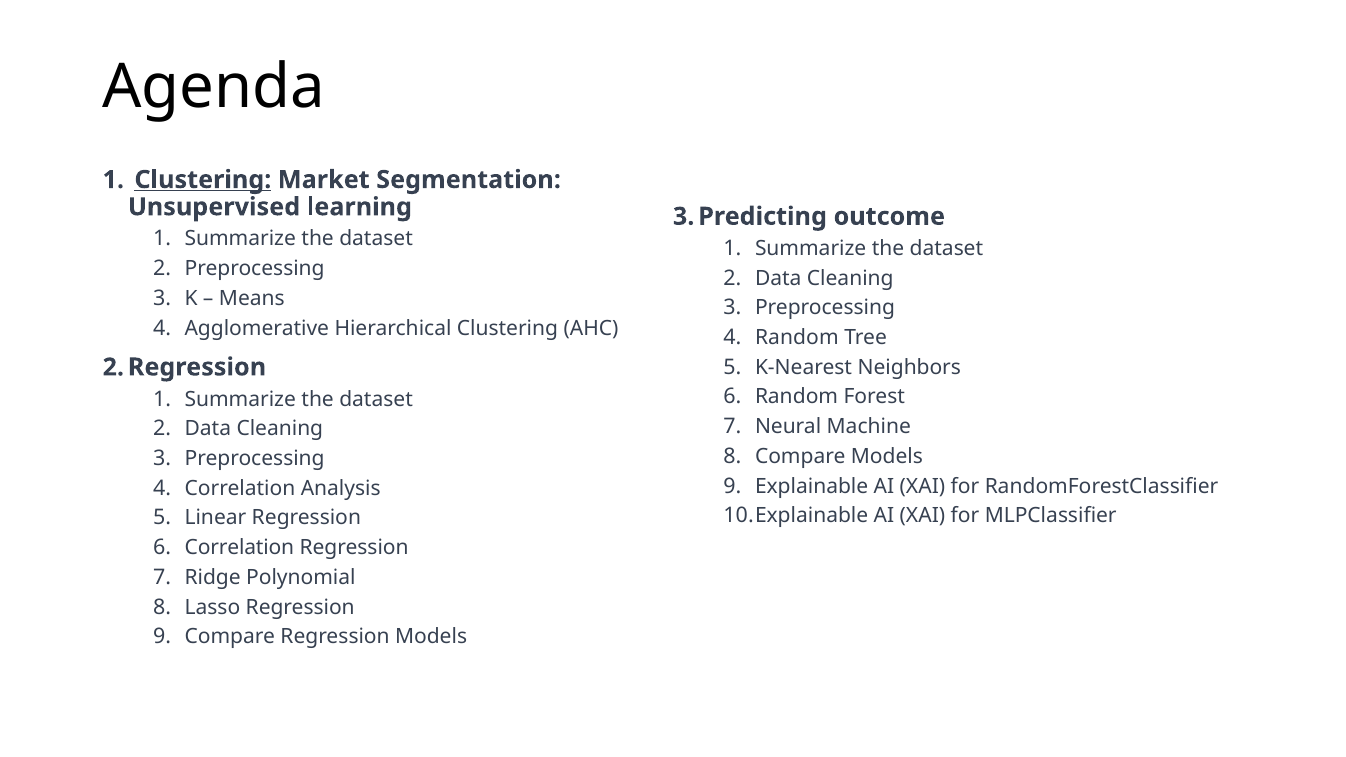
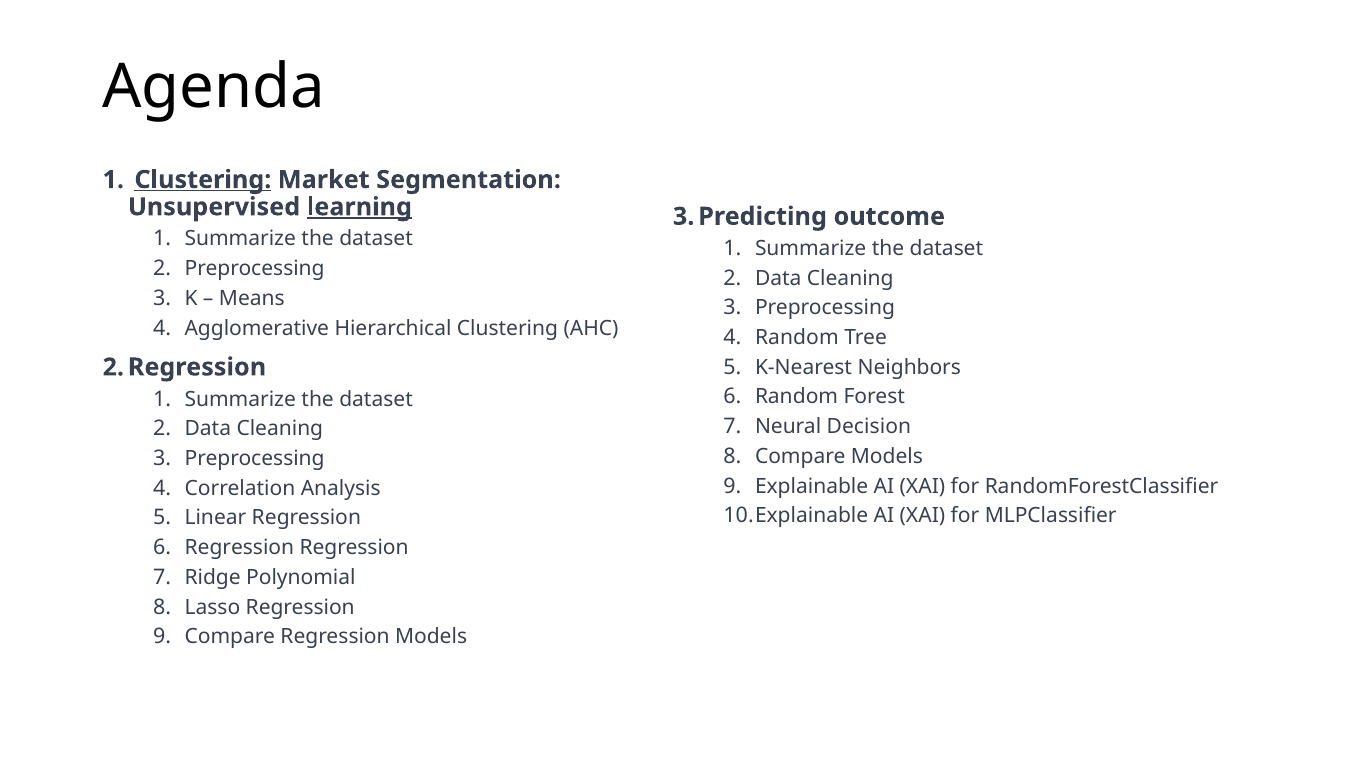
learning underline: none -> present (359, 207)
Machine: Machine -> Decision (869, 427)
Correlation: Correlation -> Regression (239, 548)
